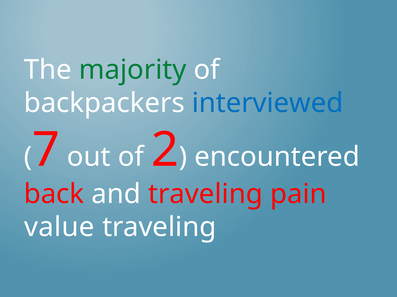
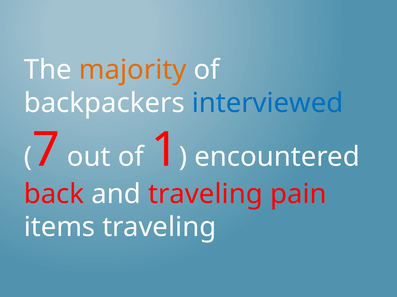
majority colour: green -> orange (133, 70)
2: 2 -> 1 (165, 150)
value: value -> items (59, 228)
